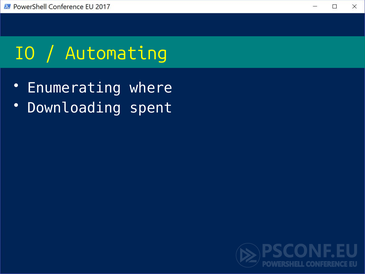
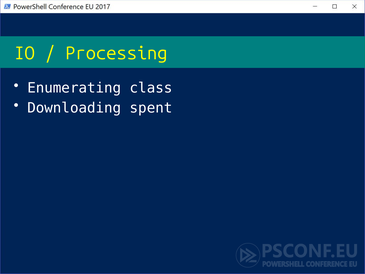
Automating: Automating -> Processing (117, 53)
where: where -> class (151, 88)
